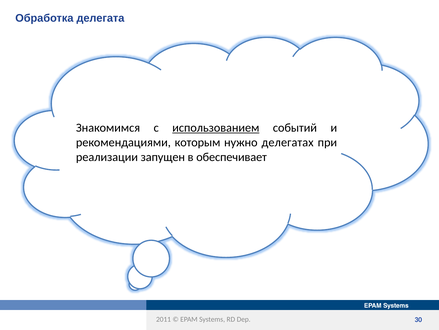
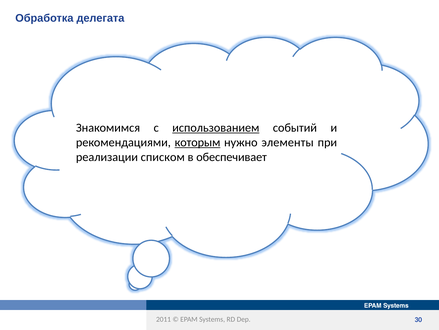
которым underline: none -> present (198, 142)
делегатах: делегатах -> элементы (288, 142)
запущен: запущен -> списком (163, 157)
